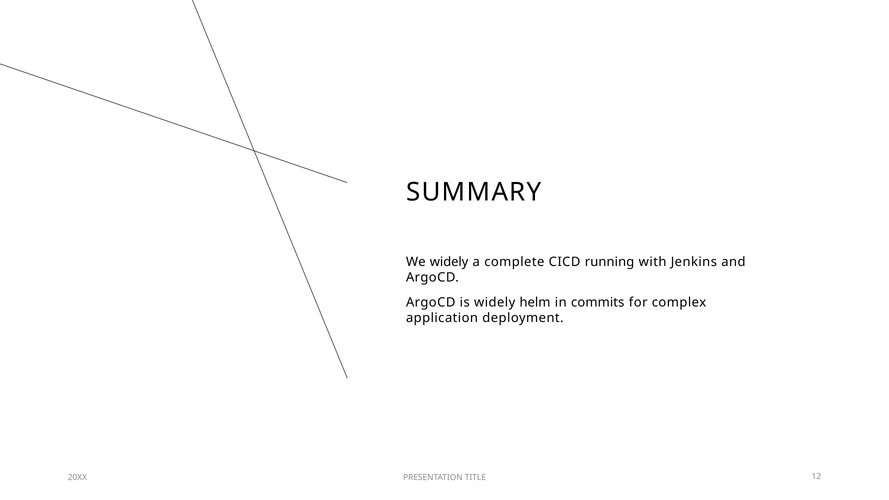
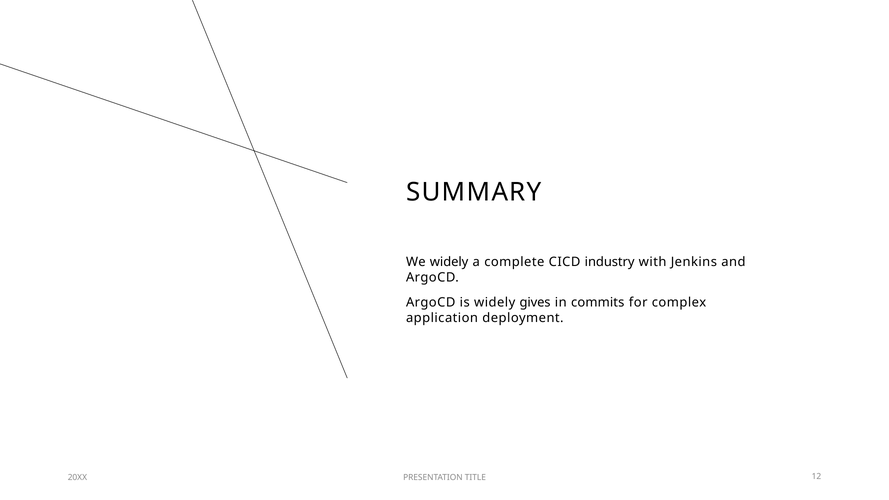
running: running -> industry (610, 262)
helm: helm -> gives (535, 303)
